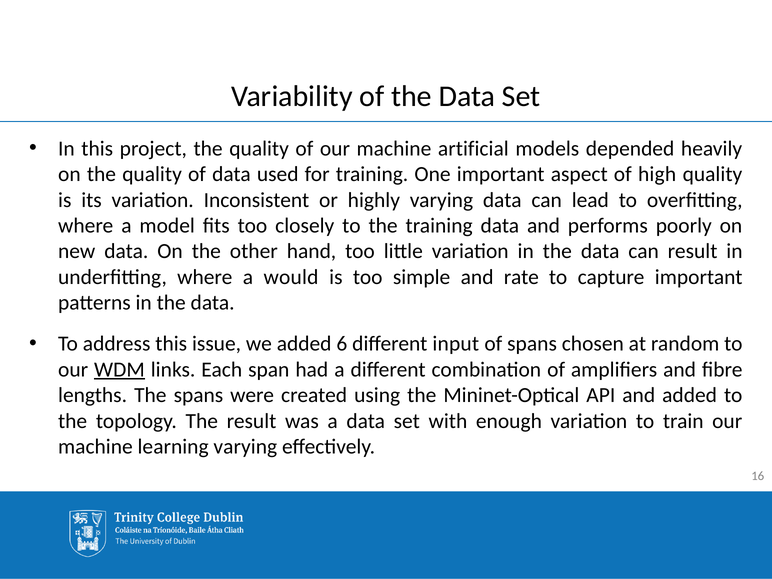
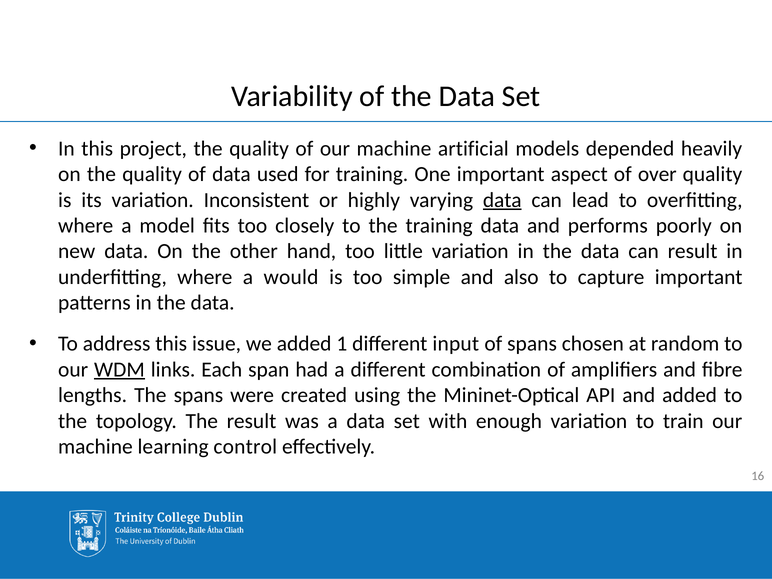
high: high -> over (657, 174)
data underline: none -> present (502, 200)
rate: rate -> also (521, 277)
6: 6 -> 1 (342, 344)
learning varying: varying -> control (245, 447)
